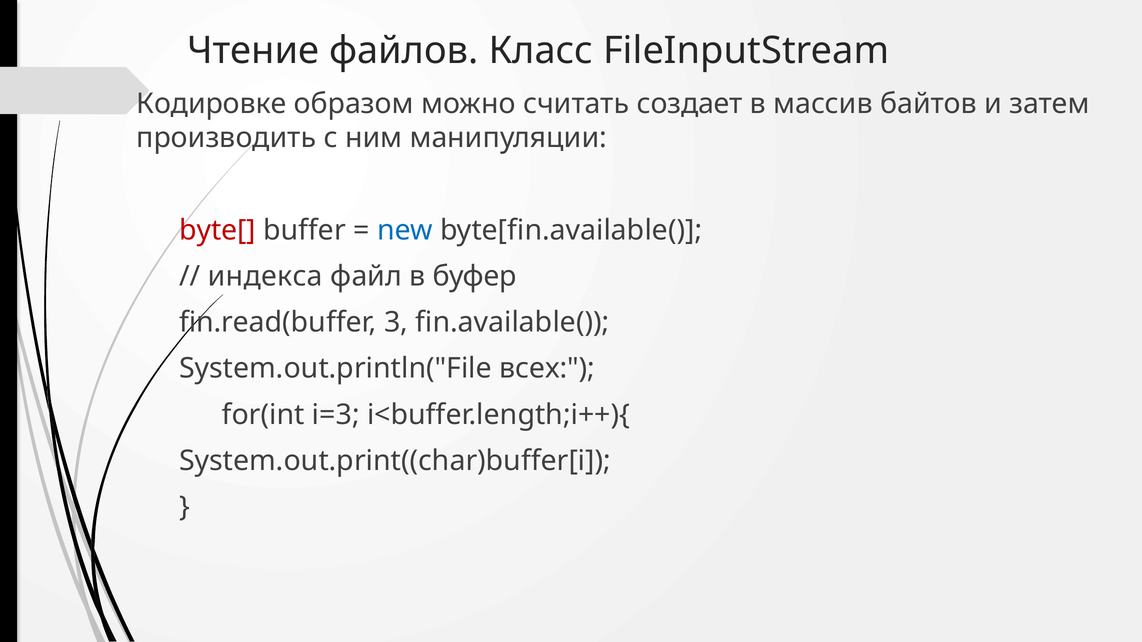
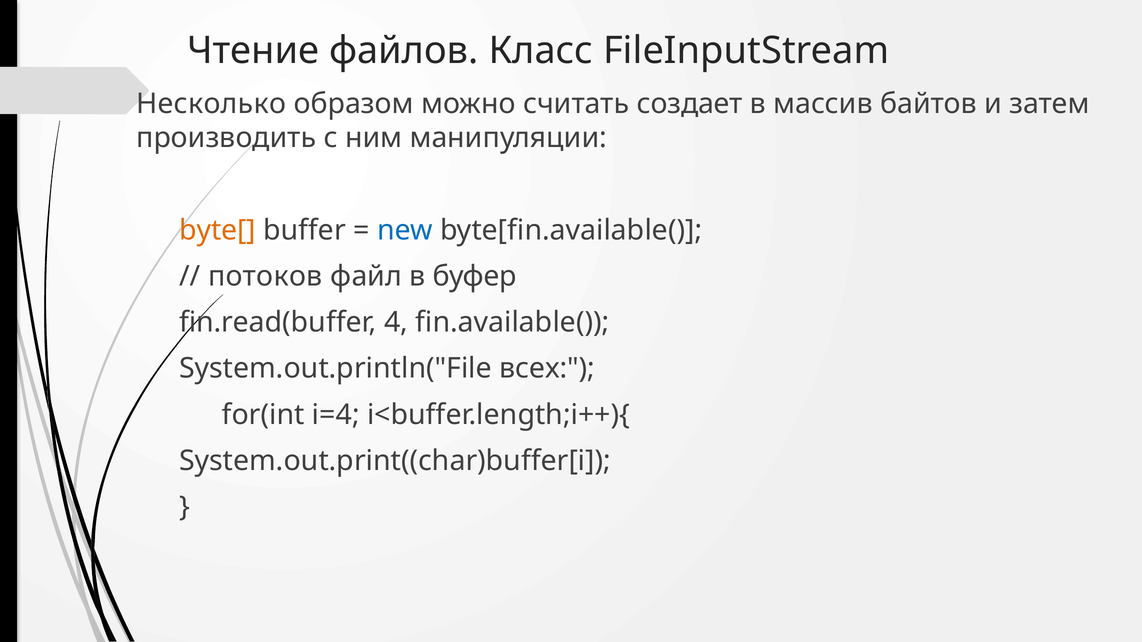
Кодировке: Кодировке -> Несколько (211, 104)
byte[ colour: red -> orange (217, 230)
индекса: индекса -> потоков (265, 276)
3: 3 -> 4 (396, 323)
i=3: i=3 -> i=4 (336, 415)
